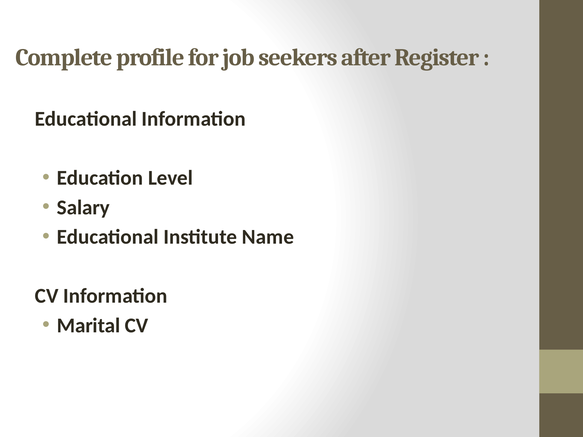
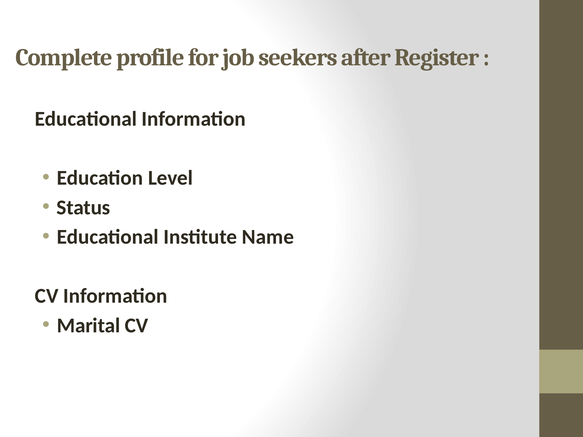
Salary: Salary -> Status (83, 208)
